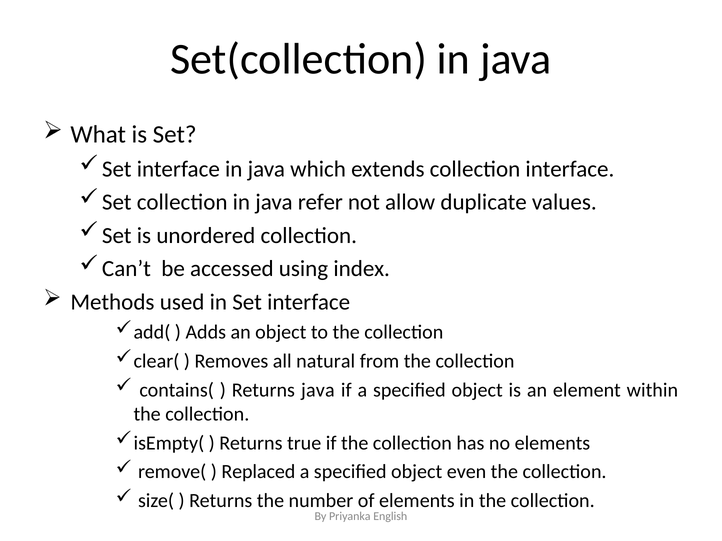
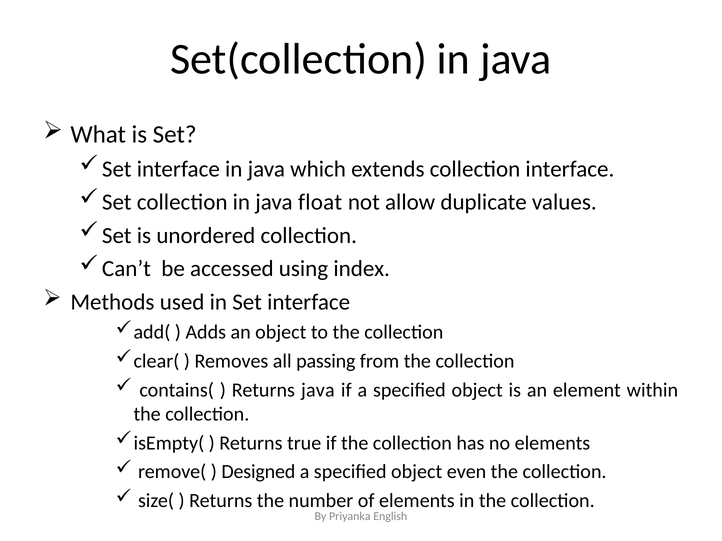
refer: refer -> float (320, 202)
natural: natural -> passing (326, 362)
Replaced: Replaced -> Designed (258, 472)
